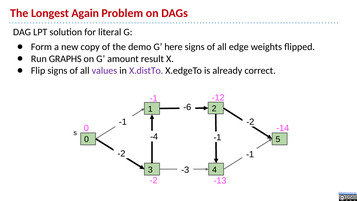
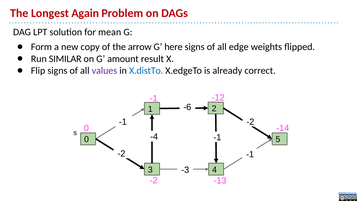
literal: literal -> mean (110, 32)
demo: demo -> arrow (140, 47)
GRAPHS: GRAPHS -> SIMILAR (65, 59)
X.distTo colour: purple -> blue (146, 71)
